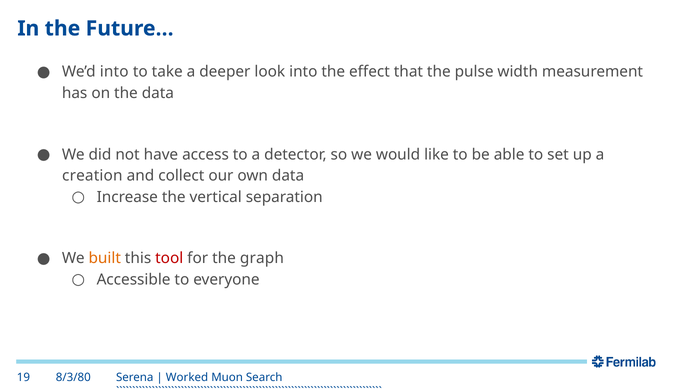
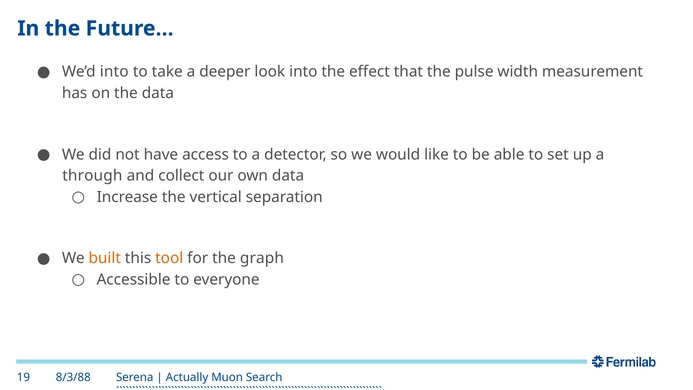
creation: creation -> through (92, 176)
tool colour: red -> orange (169, 258)
8/3/80: 8/3/80 -> 8/3/88 (73, 377)
Worked: Worked -> Actually (187, 377)
